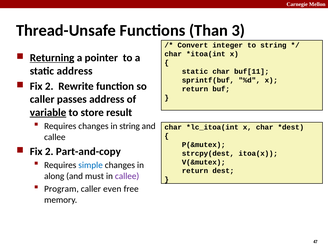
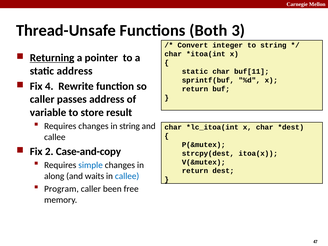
Than: Than -> Both (208, 30)
2: 2 -> 4 (49, 86)
variable underline: present -> none (48, 112)
Part-and-copy: Part-and-copy -> Case-and-copy (88, 151)
must: must -> waits (95, 176)
callee colour: purple -> blue (127, 176)
even: even -> been (112, 189)
